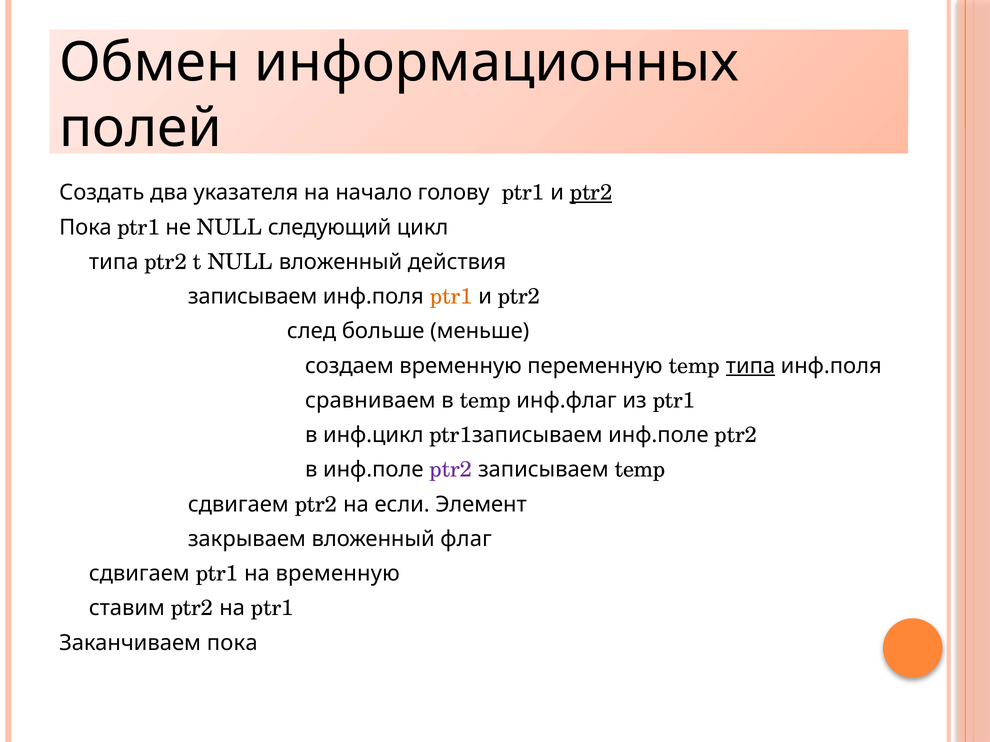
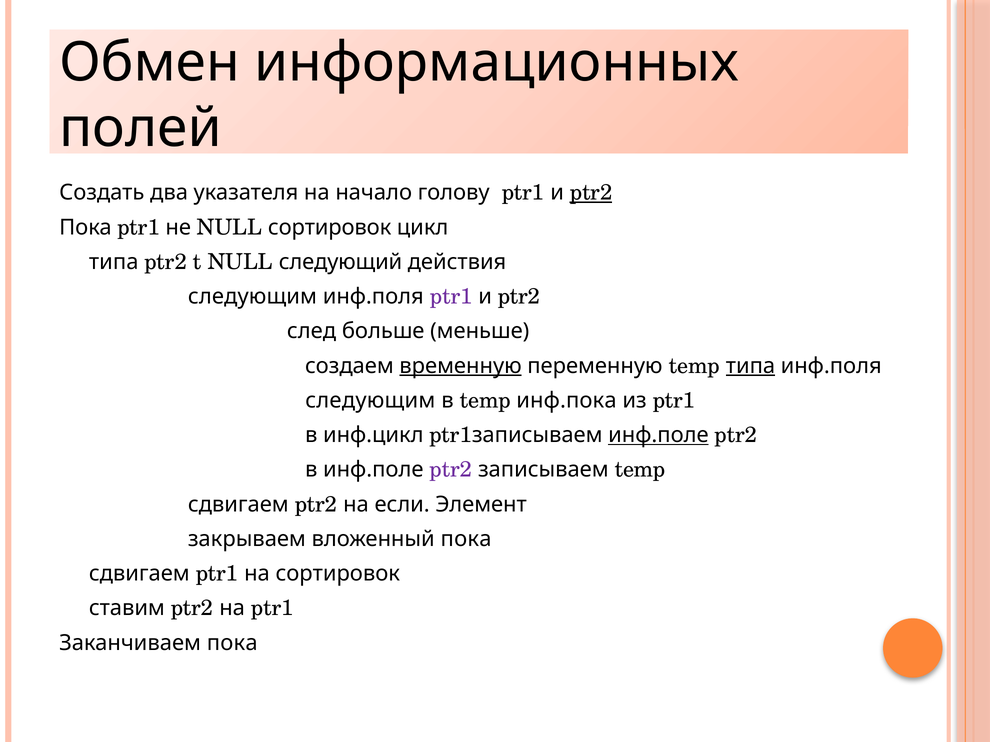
NULL следующий: следующий -> сортировок (330, 228)
NULL вложенный: вложенный -> следующий (341, 262)
записываем: записываем -> следующим (252, 297)
ptr1 colour: orange -> purple (451, 297)
временную underline: none -> present (461, 366)
сравниваем: сравниваем -> следующим (370, 401)
инф.флаг: инф.флаг -> инф.пока (566, 401)
инф.поле underline: none -> present (658, 435)
вложенный флаг: флаг -> пока (466, 539)
на временную: временную -> сортировок (338, 574)
